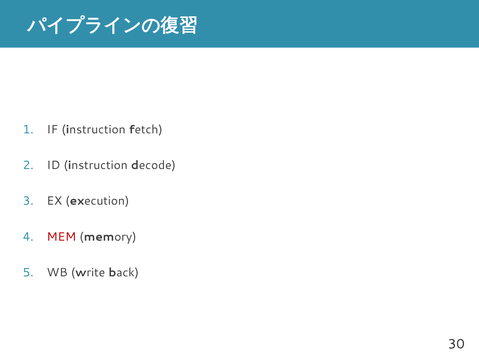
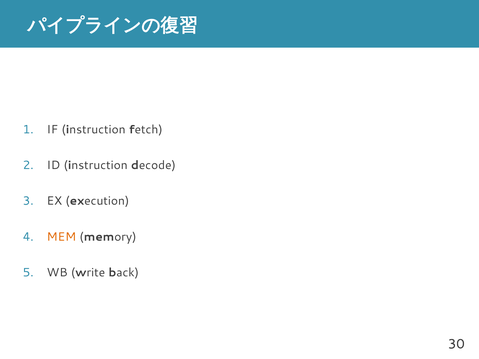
MEM colour: red -> orange (61, 237)
